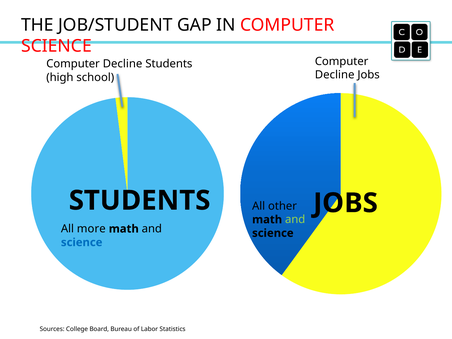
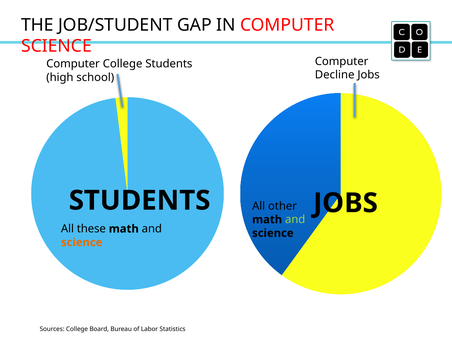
Decline: Decline -> College (123, 64)
more: more -> these (91, 229)
science colour: blue -> orange (82, 242)
